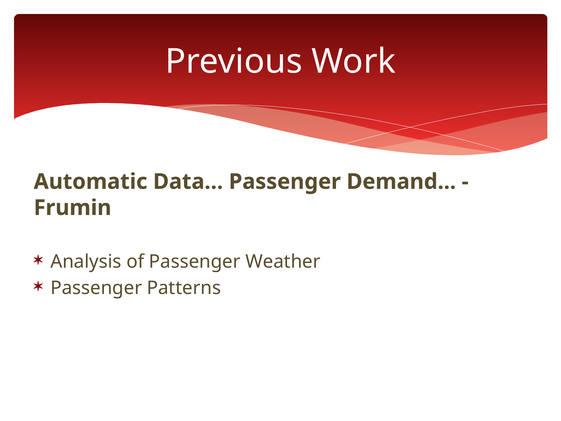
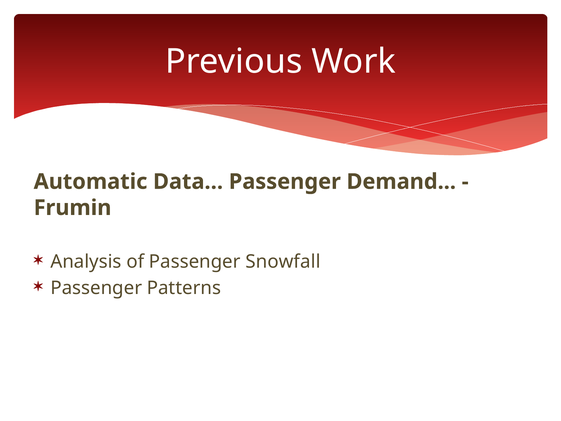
Weather: Weather -> Snowfall (283, 262)
